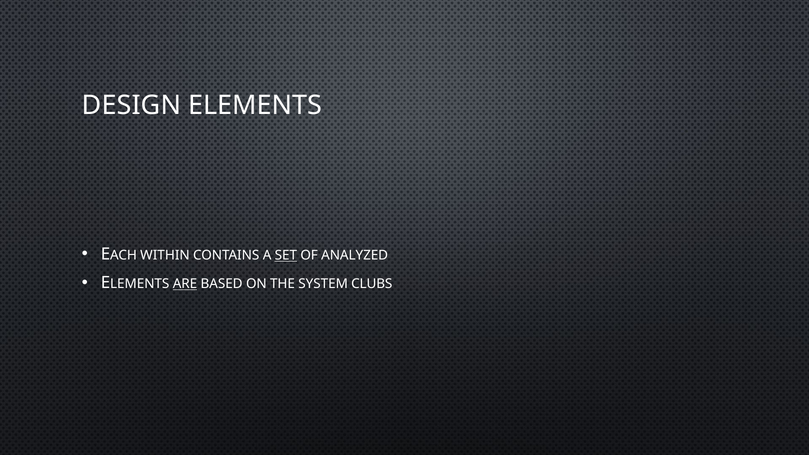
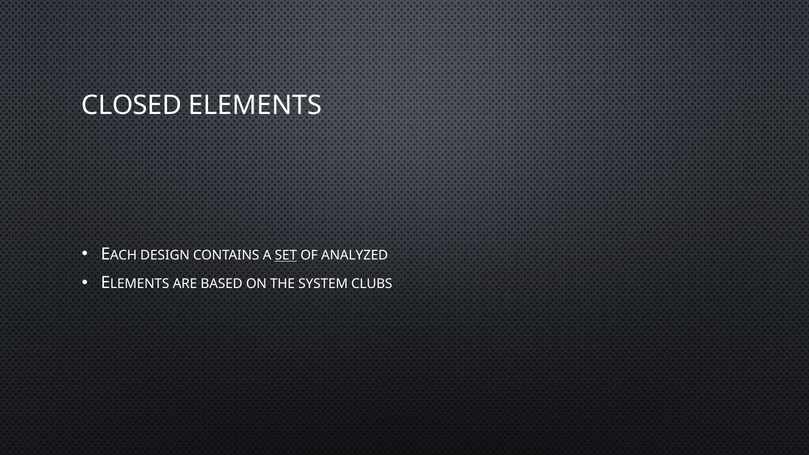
DESIGN: DESIGN -> CLOSED (132, 106)
WITHIN: WITHIN -> DESIGN (165, 255)
ARE underline: present -> none (185, 284)
